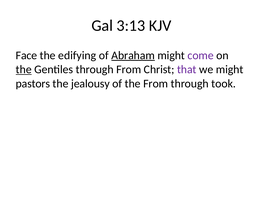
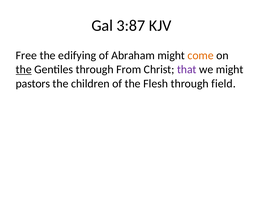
3:13: 3:13 -> 3:87 (131, 25)
Face: Face -> Free (26, 55)
Abraham underline: present -> none (133, 55)
come colour: purple -> orange (201, 55)
jealousy: jealousy -> children (90, 83)
the From: From -> Flesh (156, 83)
took: took -> field (224, 83)
